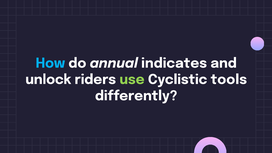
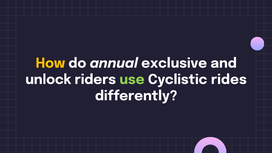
How colour: light blue -> yellow (50, 63)
indicates: indicates -> exclusive (174, 63)
tools: tools -> rides (229, 79)
